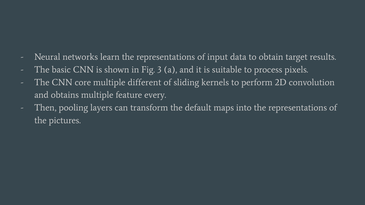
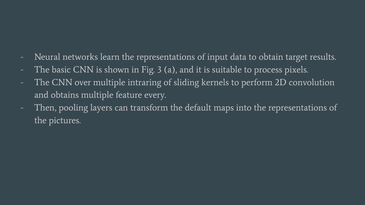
core: core -> over (83, 82)
different: different -> intraring (144, 82)
